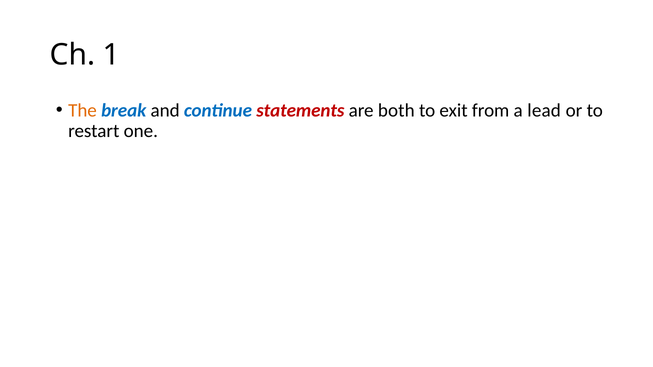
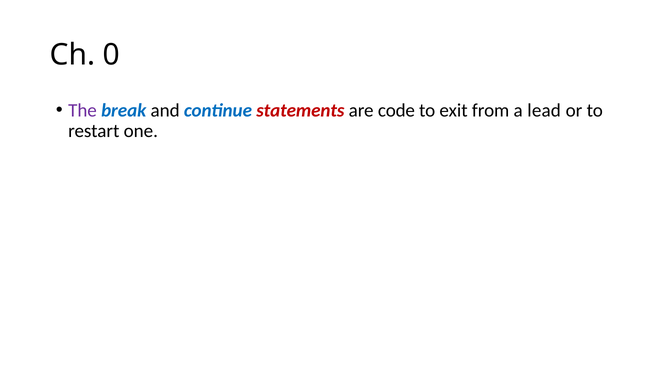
1: 1 -> 0 (111, 55)
The colour: orange -> purple (83, 110)
both: both -> code (396, 110)
